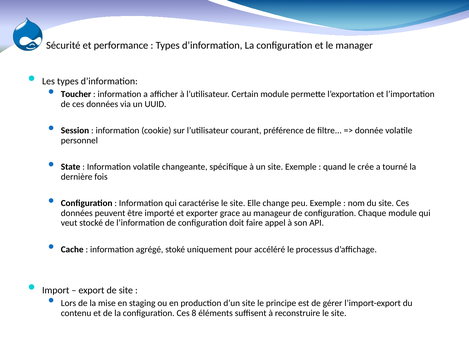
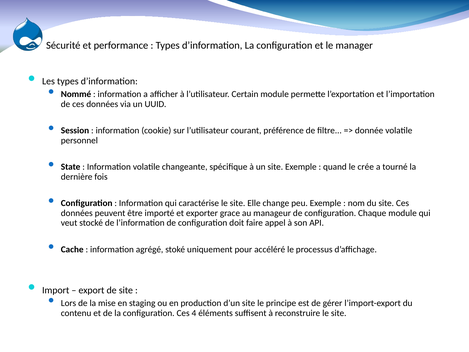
Toucher: Toucher -> Nommé (76, 94)
8: 8 -> 4 (194, 313)
